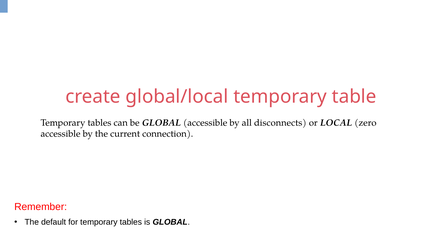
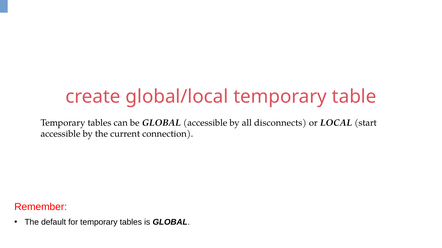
zero: zero -> start (366, 123)
